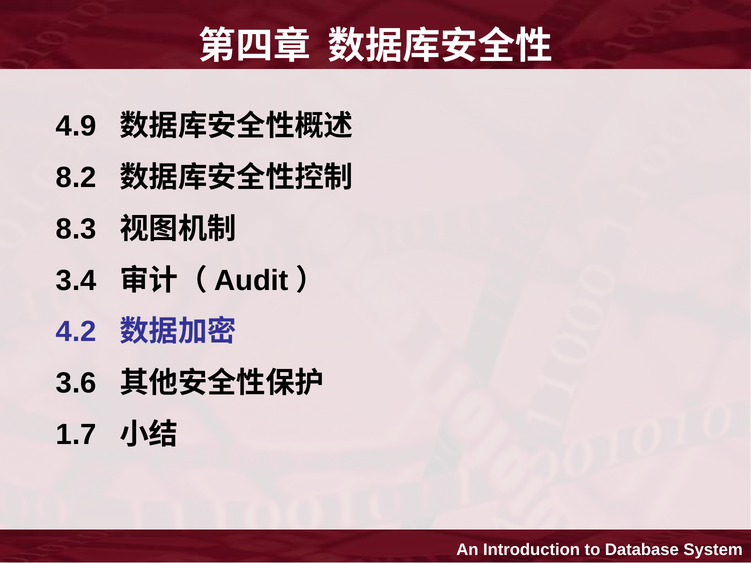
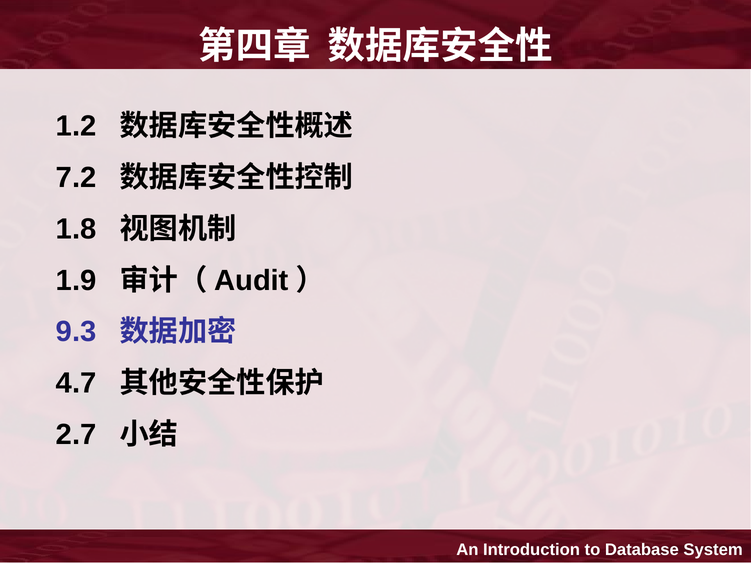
4.9: 4.9 -> 1.2 (76, 126)
8.2: 8.2 -> 7.2 (76, 178)
8.3: 8.3 -> 1.8 (76, 229)
3.4: 3.4 -> 1.9 (76, 281)
4.2: 4.2 -> 9.3 (76, 332)
3.6: 3.6 -> 4.7 (76, 383)
1.7: 1.7 -> 2.7 (76, 435)
